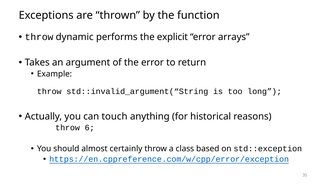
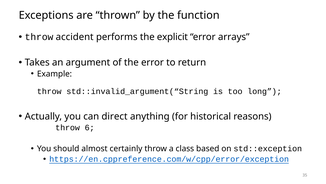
dynamic: dynamic -> accident (75, 37)
touch: touch -> direct (115, 116)
